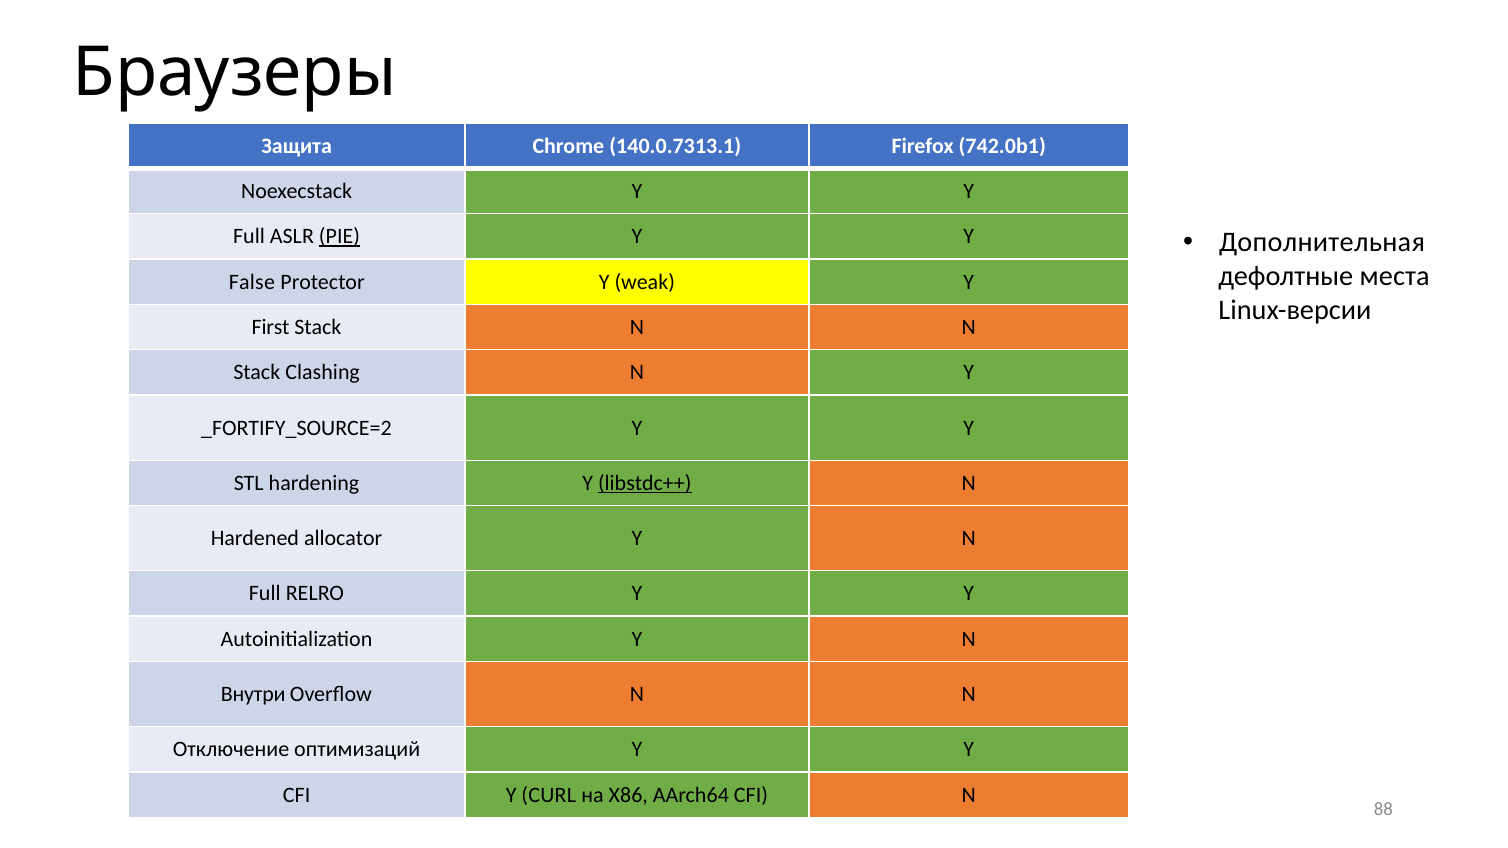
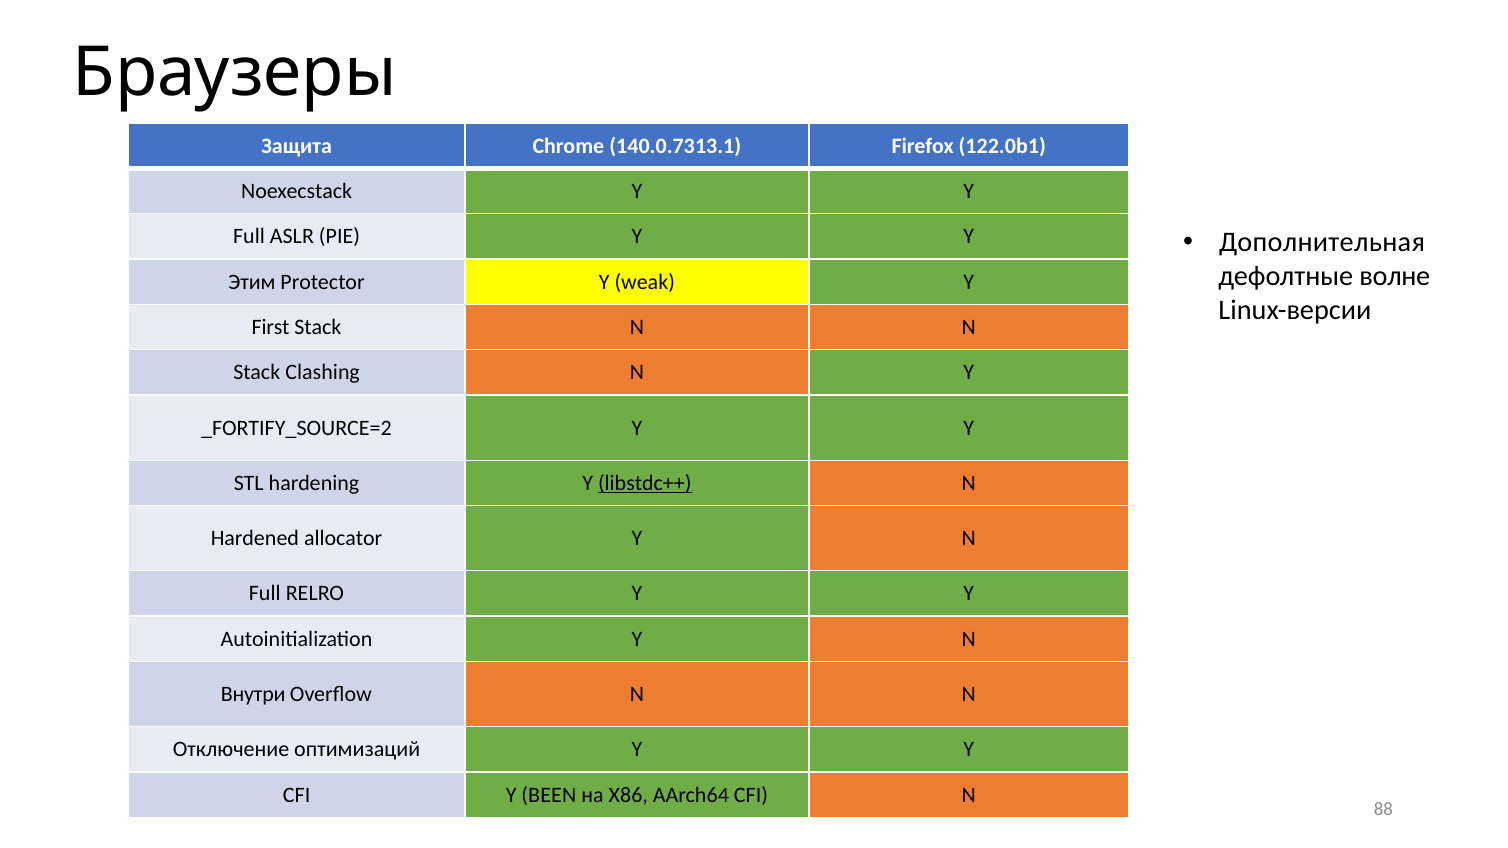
742.0b1: 742.0b1 -> 122.0b1 (1002, 146)
PIE underline: present -> none (339, 237)
места: места -> волне (1395, 276)
False: False -> Этим (252, 282)
CURL: CURL -> BEEN (549, 795)
